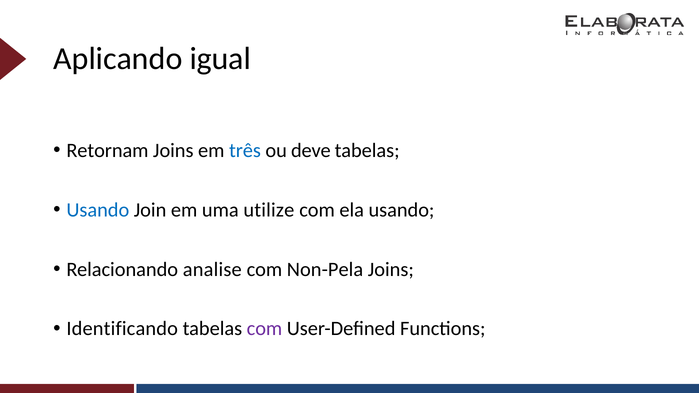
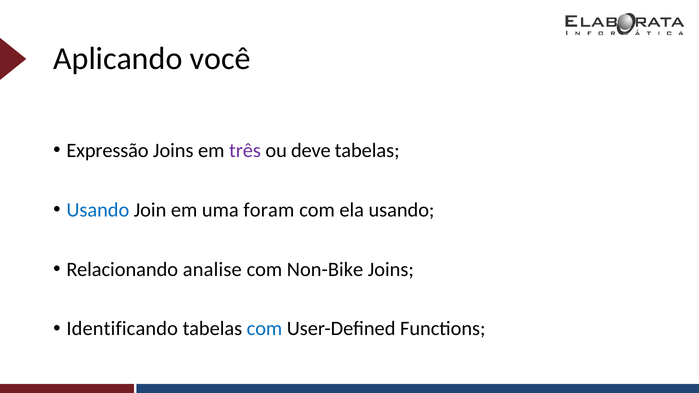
igual: igual -> você (220, 59)
Retornam: Retornam -> Expressão (107, 151)
três colour: blue -> purple (245, 151)
utilize: utilize -> foram (269, 210)
Non-Pela: Non-Pela -> Non-Bike (325, 269)
com colour: purple -> blue (265, 329)
